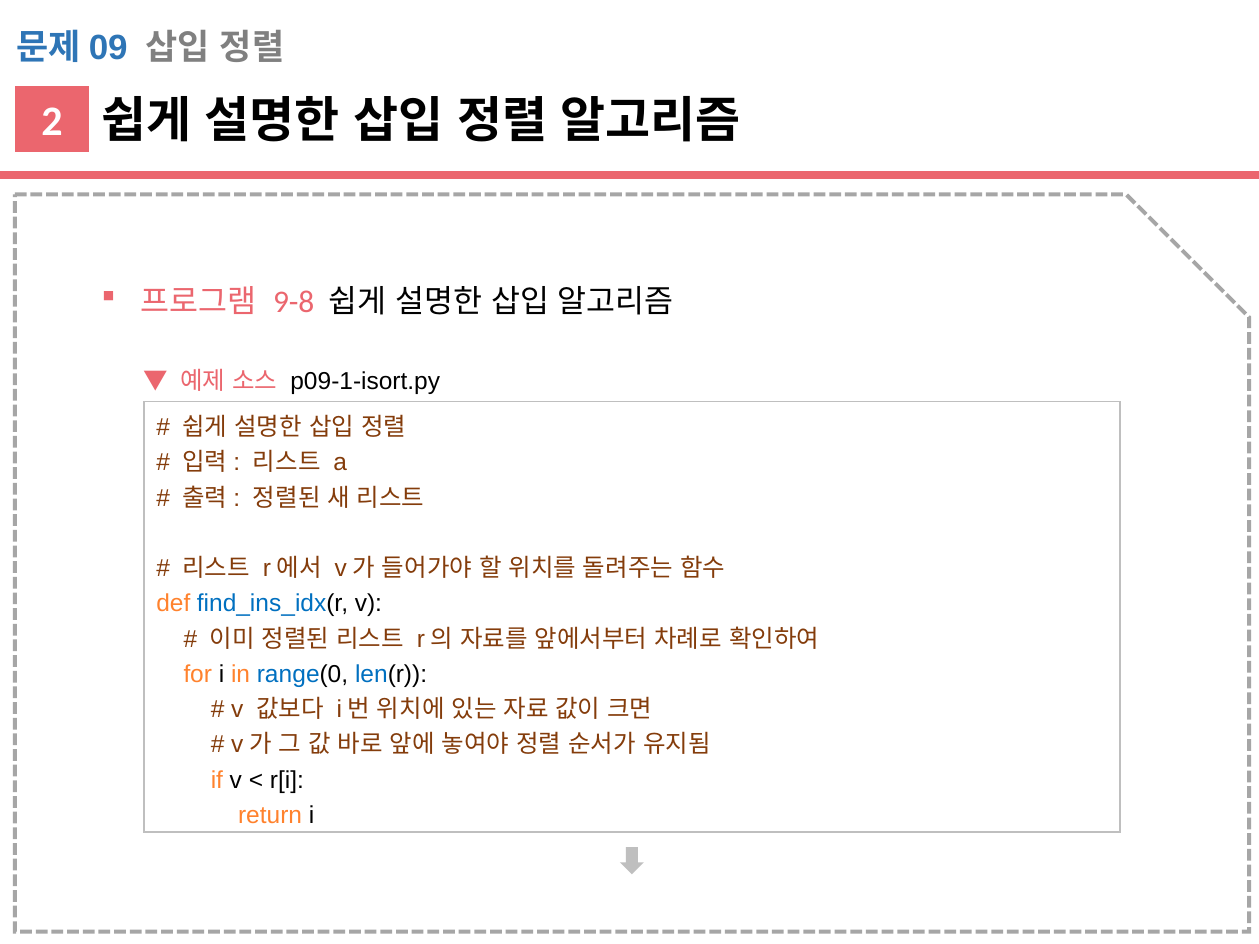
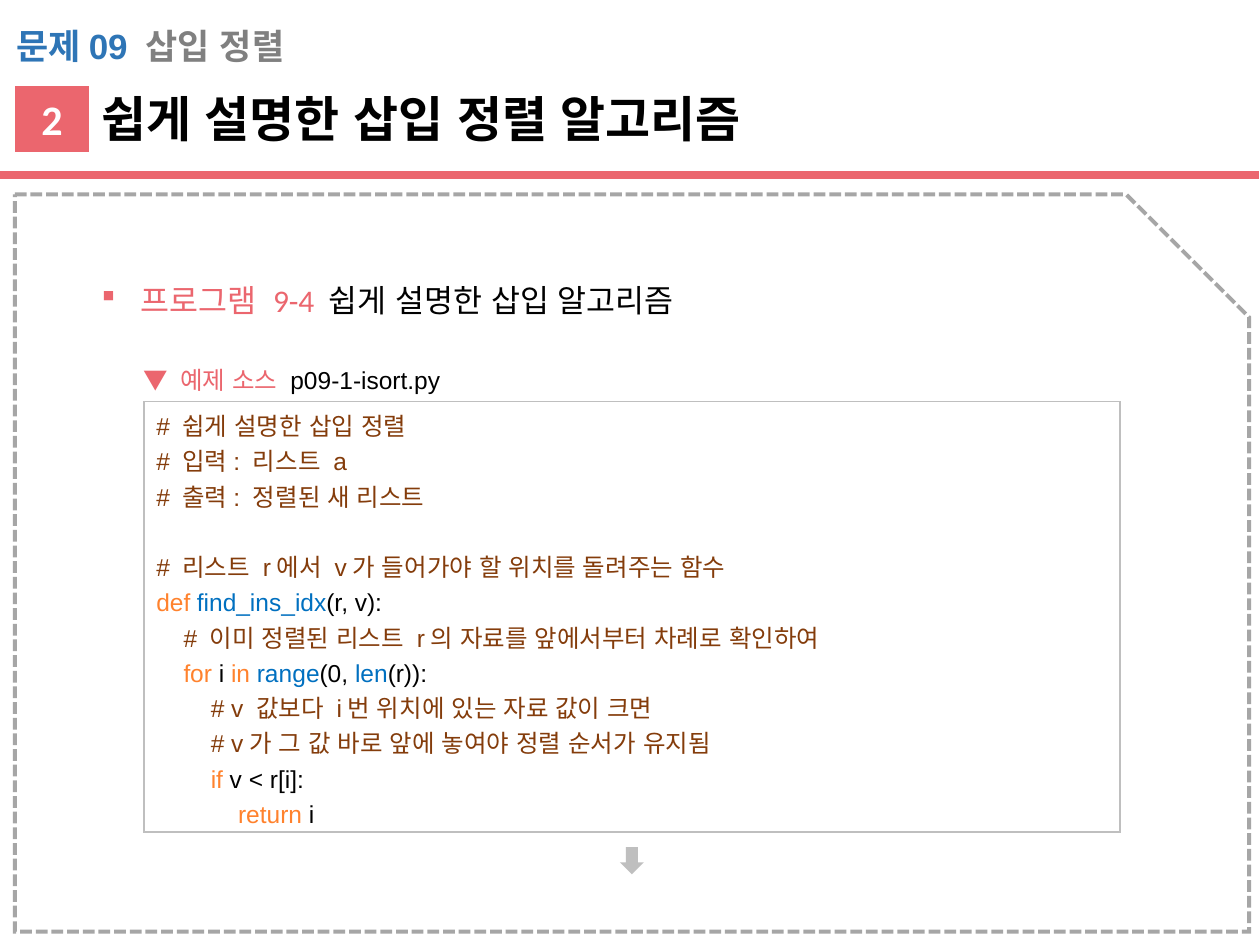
9-8: 9-8 -> 9-4 (294, 303)
